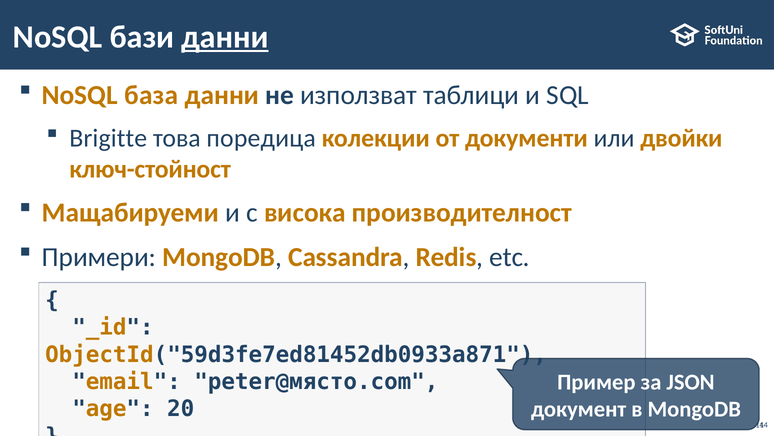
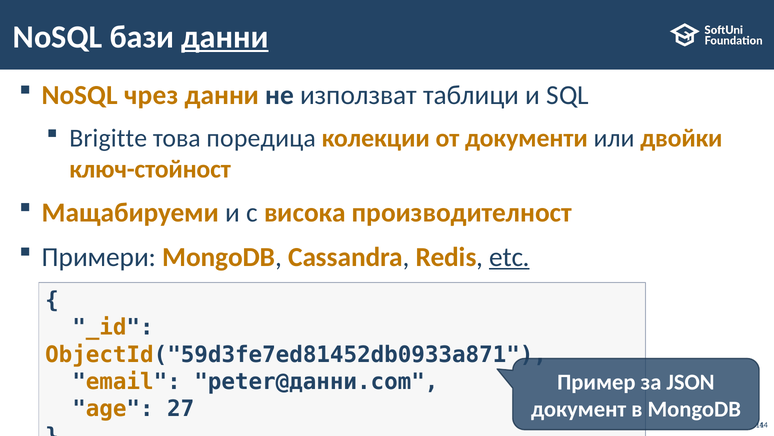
база: база -> чрез (151, 95)
etc underline: none -> present (510, 257)
peter@място.com: peter@място.com -> peter@данни.com (316, 381)
20: 20 -> 27 (181, 408)
